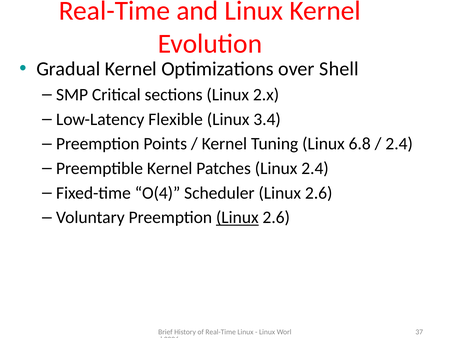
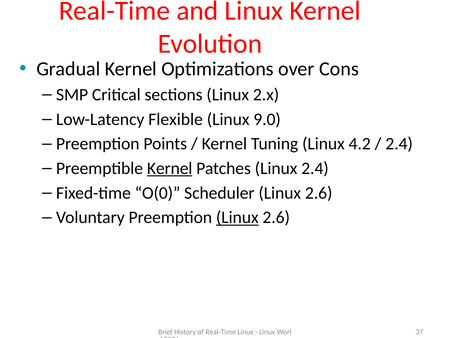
Shell: Shell -> Cons (339, 69)
3.4: 3.4 -> 9.0 (267, 119)
6.8: 6.8 -> 4.2 (360, 144)
Kernel underline: none -> present (170, 168)
O(4: O(4 -> O(0 (158, 193)
